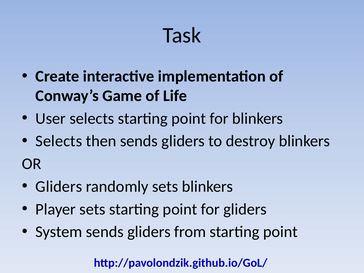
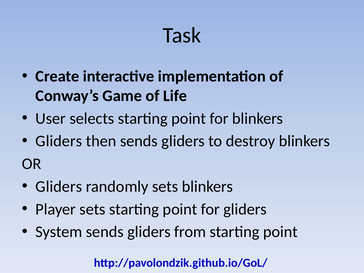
Selects: Selects -> Gliders (59, 141)
